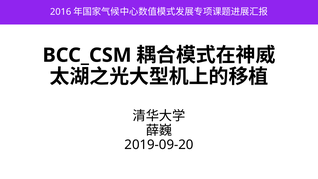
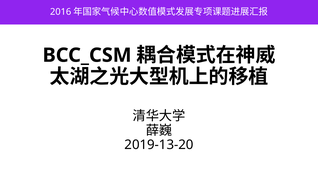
2019-09-20: 2019-09-20 -> 2019-13-20 (159, 145)
